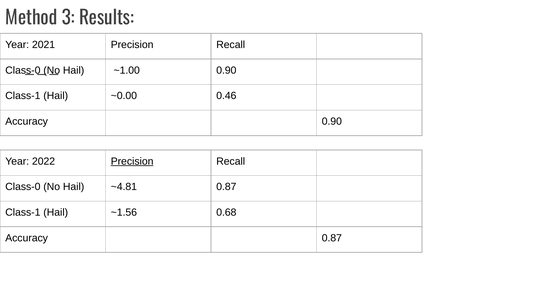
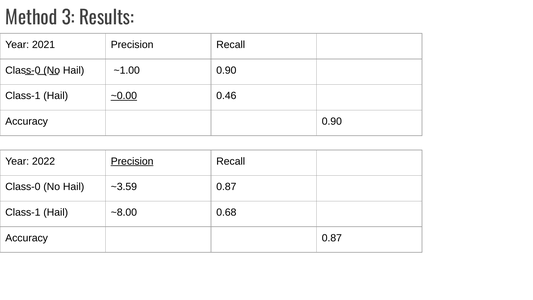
~0.00 underline: none -> present (124, 96)
~4.81: ~4.81 -> ~3.59 (124, 187)
~1.56: ~1.56 -> ~8.00 (124, 212)
